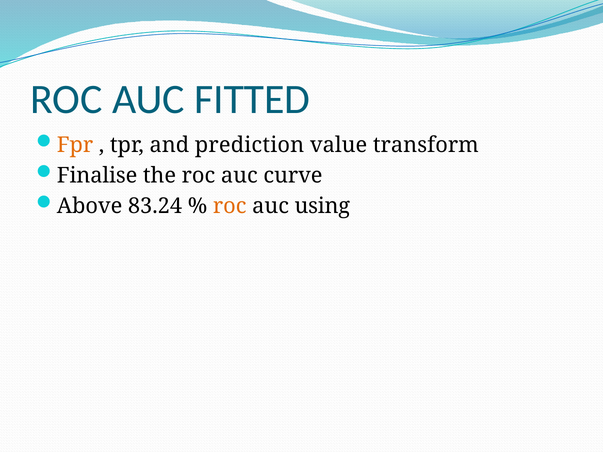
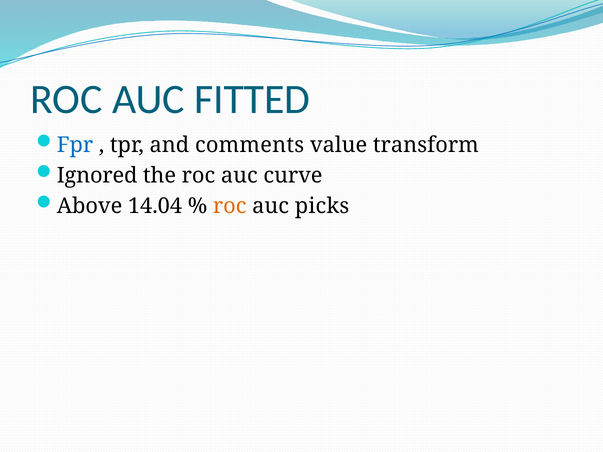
Fpr colour: orange -> blue (75, 145)
prediction: prediction -> comments (250, 145)
Finalise: Finalise -> Ignored (97, 176)
83.24: 83.24 -> 14.04 (155, 206)
using: using -> picks (322, 206)
